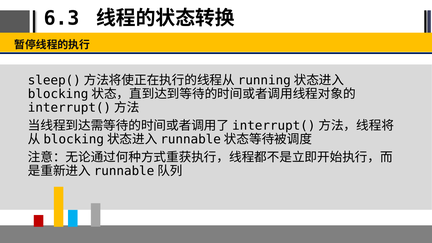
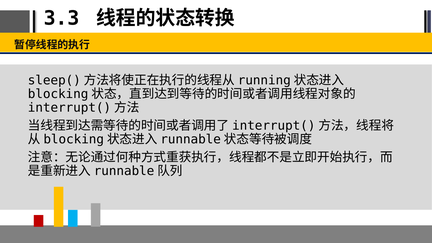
6.3: 6.3 -> 3.3 (62, 18)
